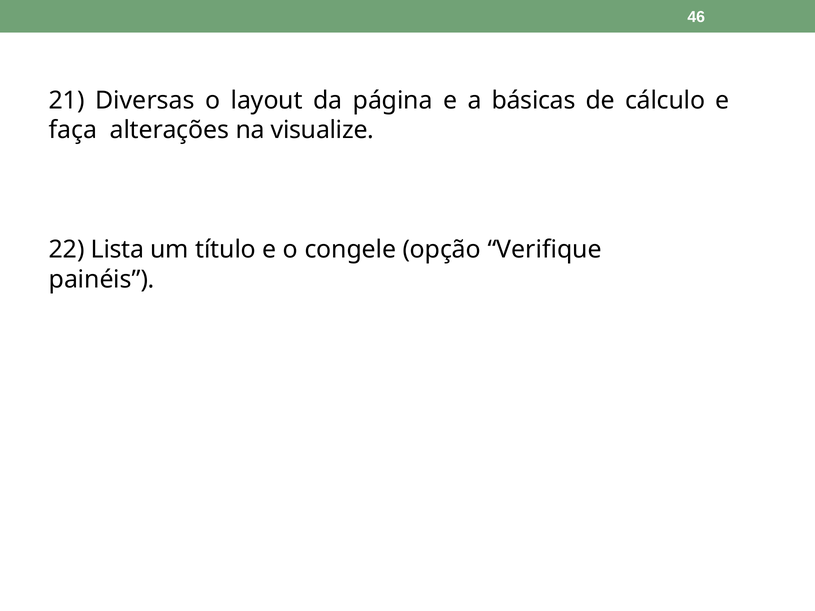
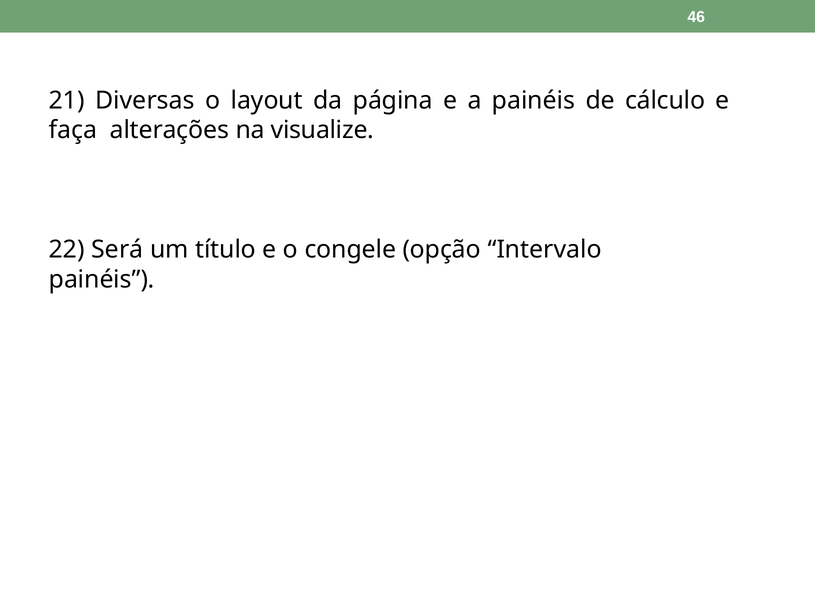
a básicas: básicas -> painéis (533, 100)
Lista: Lista -> Será (117, 250)
Verifique: Verifique -> Intervalo (545, 250)
